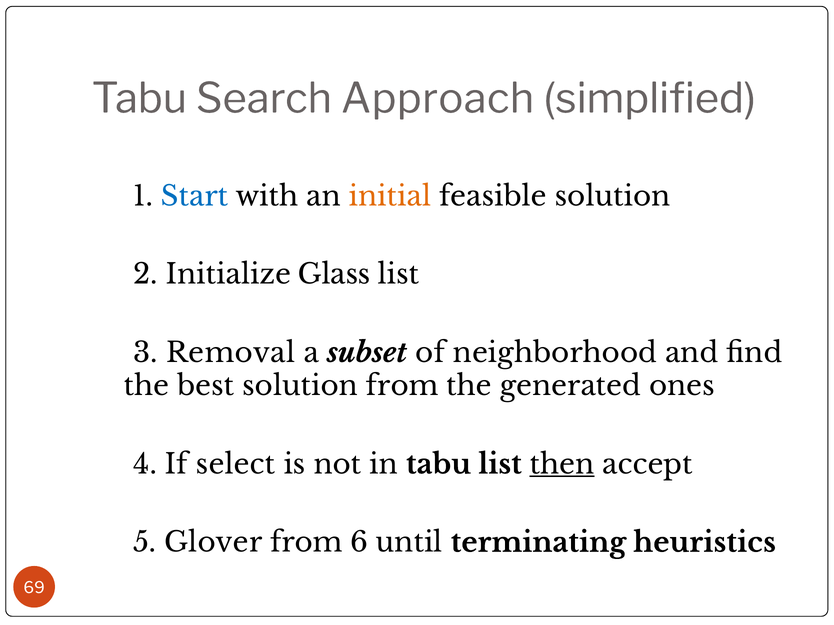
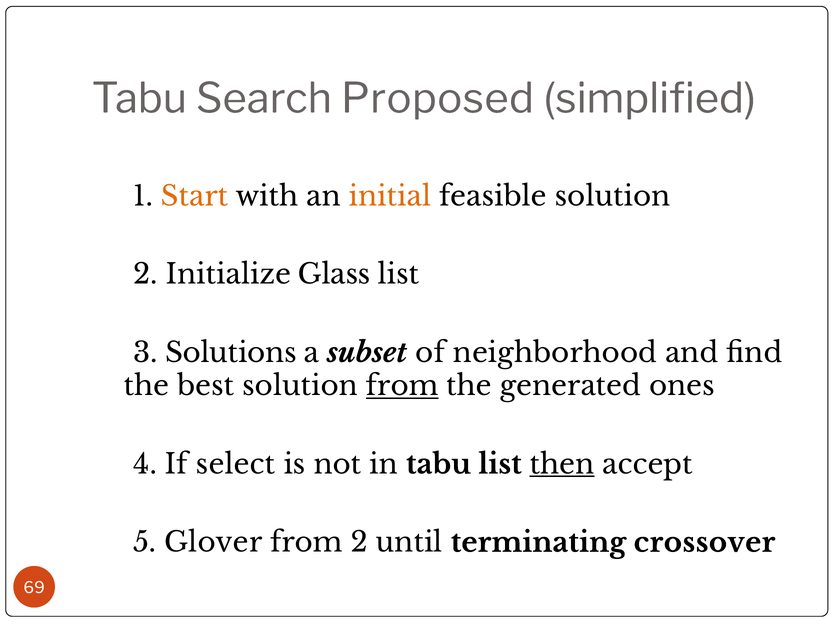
Approach: Approach -> Proposed (437, 99)
Start colour: blue -> orange (195, 197)
Removal: Removal -> Solutions (231, 353)
from underline: none -> present (402, 386)
6: 6 -> 2 (359, 543)
heuristics: heuristics -> crossover (705, 543)
